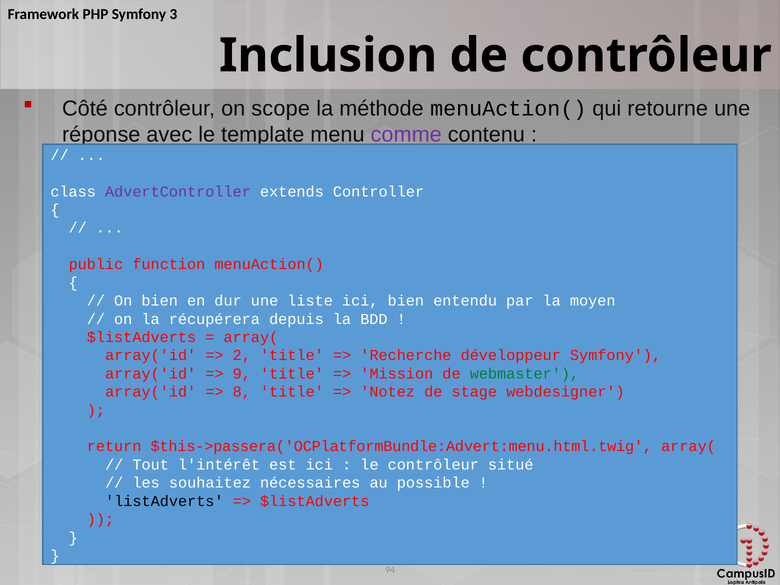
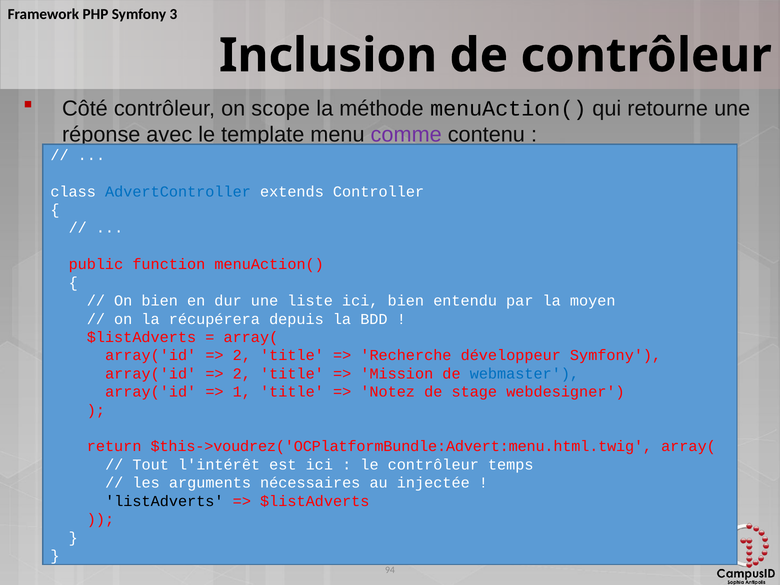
AdvertController colour: purple -> blue (178, 192)
9: 9 -> 2 (242, 374)
webmaster colour: green -> blue (524, 374)
8: 8 -> 1 (242, 392)
$this->passera('OCPlatformBundle:Advert:menu.html.twig: $this->passera('OCPlatformBundle:Advert:menu.html.twig -> $this->voudrez('OCPlatformBundle:Advert:menu.html.twig (401, 446)
situé: situé -> temps (511, 465)
souhaitez: souhaitez -> arguments (210, 483)
possible: possible -> injectée (433, 483)
